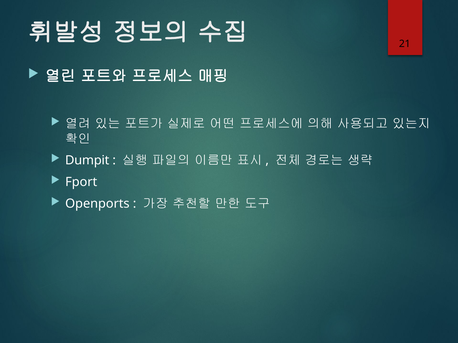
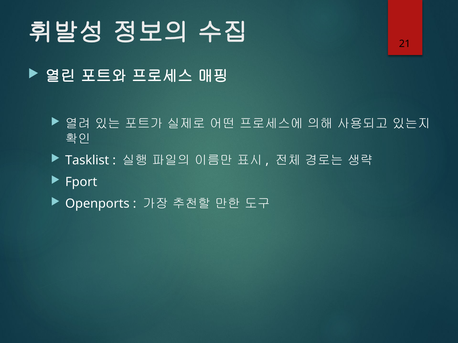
Dumpit: Dumpit -> Tasklist (87, 161)
